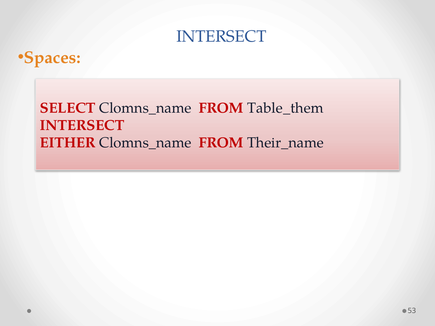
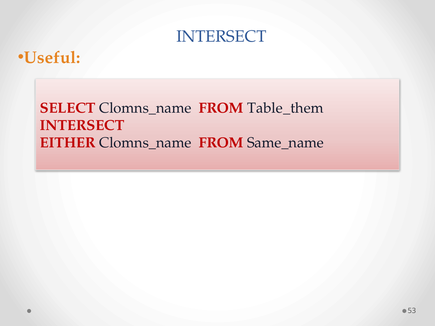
Spaces: Spaces -> Useful (52, 58)
Their_name: Their_name -> Same_name (285, 143)
